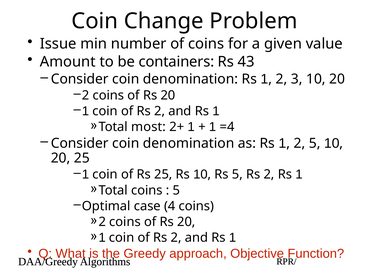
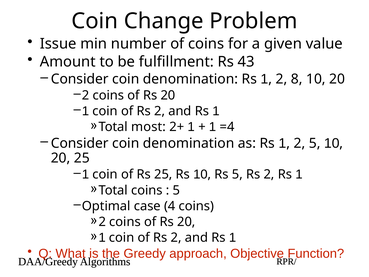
containers: containers -> fulfillment (176, 62)
3: 3 -> 8 (297, 79)
